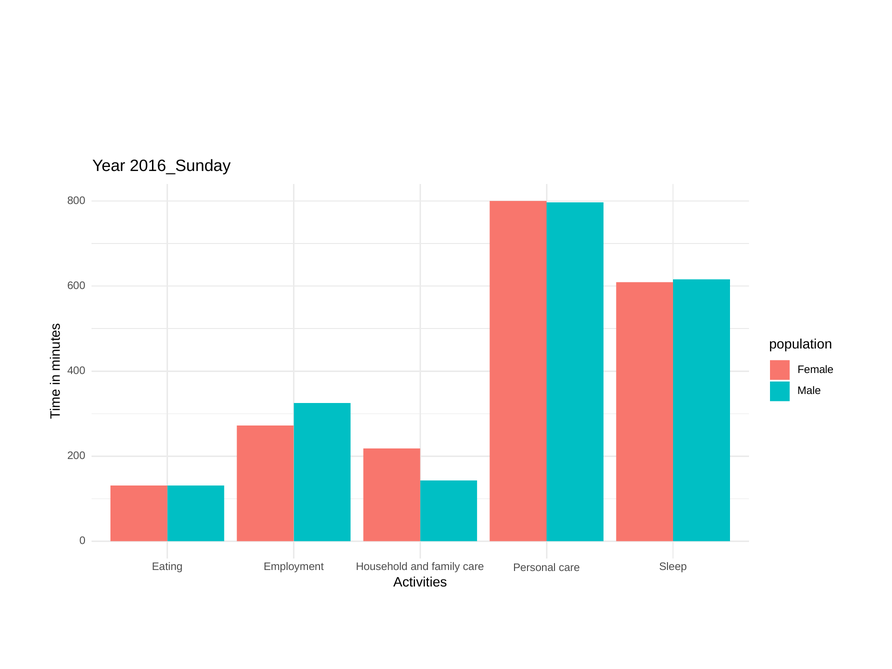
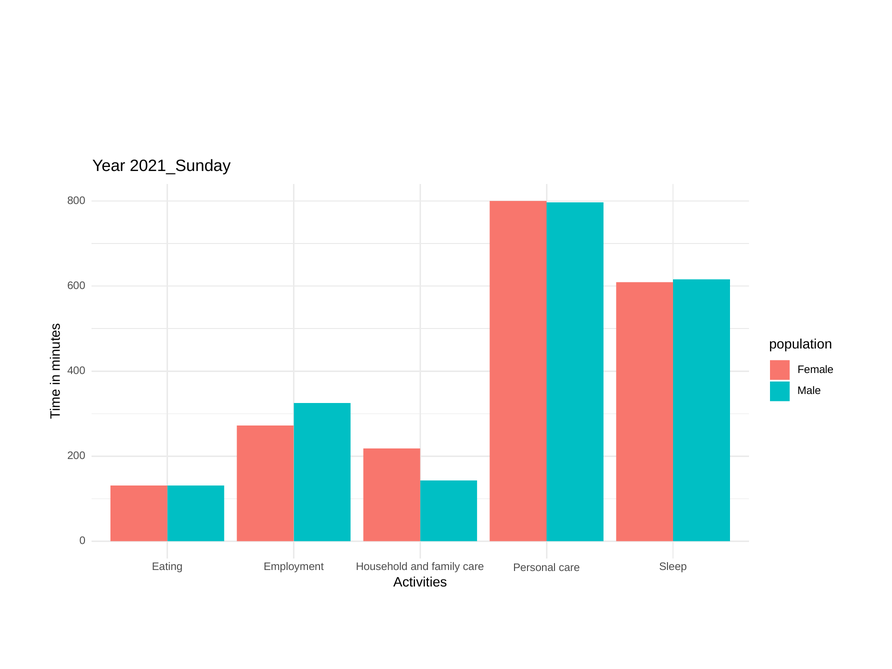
2016_Sunday: 2016_Sunday -> 2021_Sunday (180, 166)
